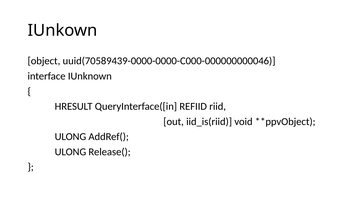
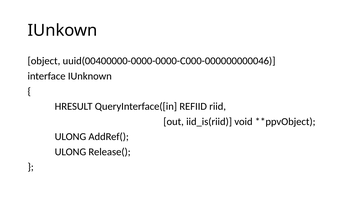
uuid(70589439-0000-0000-C000-000000000046: uuid(70589439-0000-0000-C000-000000000046 -> uuid(00400000-0000-0000-C000-000000000046 (169, 61)
